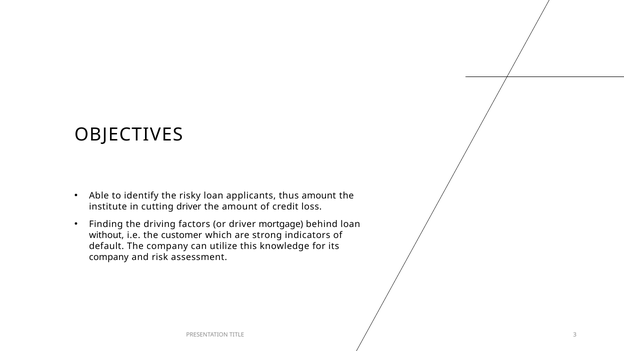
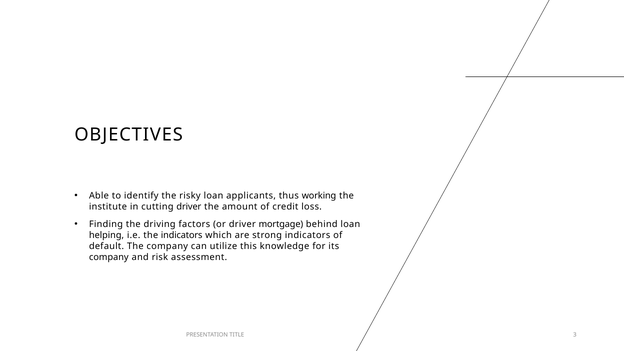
thus amount: amount -> working (319, 196)
without: without -> helping (107, 235)
the customer: customer -> indicators (182, 235)
